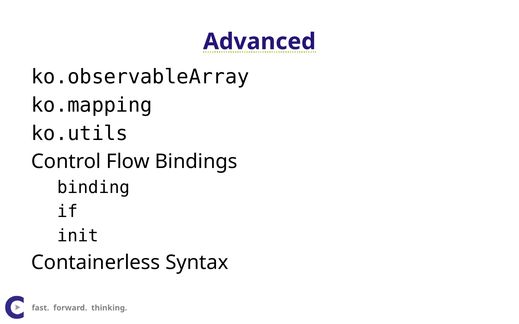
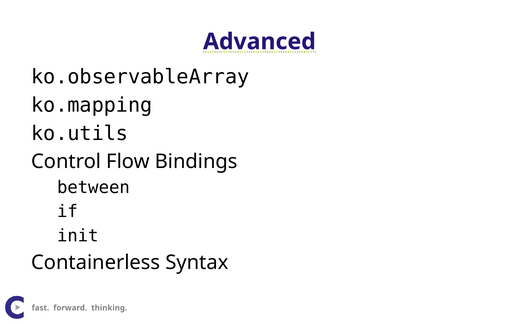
binding: binding -> between (94, 188)
